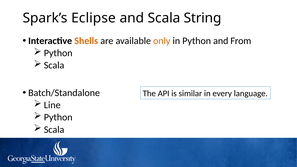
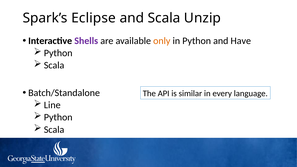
String: String -> Unzip (202, 18)
Shells colour: orange -> purple (86, 41)
From: From -> Have (241, 41)
